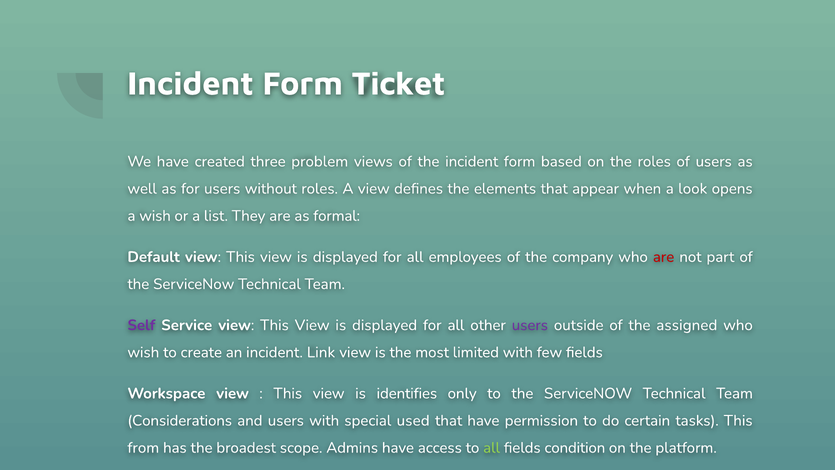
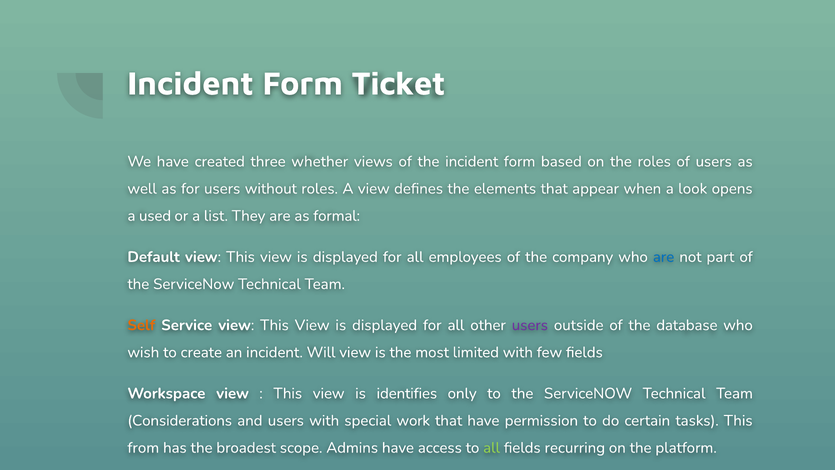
problem: problem -> whether (320, 161)
a wish: wish -> used (155, 216)
are colour: red -> blue (664, 257)
Self colour: purple -> orange (141, 325)
assigned: assigned -> database (687, 325)
Link: Link -> Will (321, 352)
used: used -> work (413, 420)
condition: condition -> recurring (575, 447)
